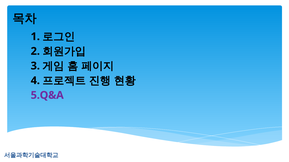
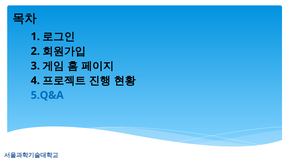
5.Q&A colour: purple -> blue (47, 96)
